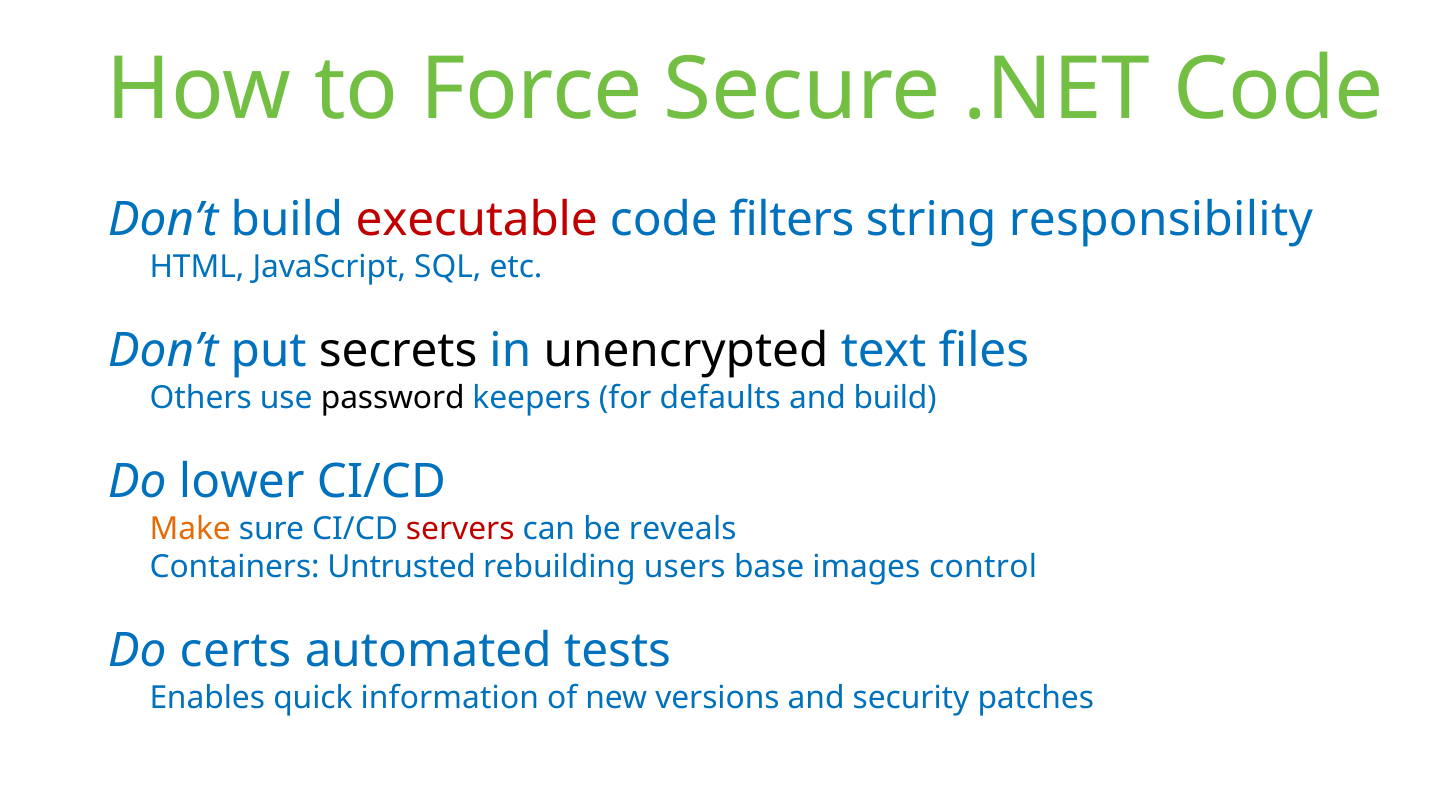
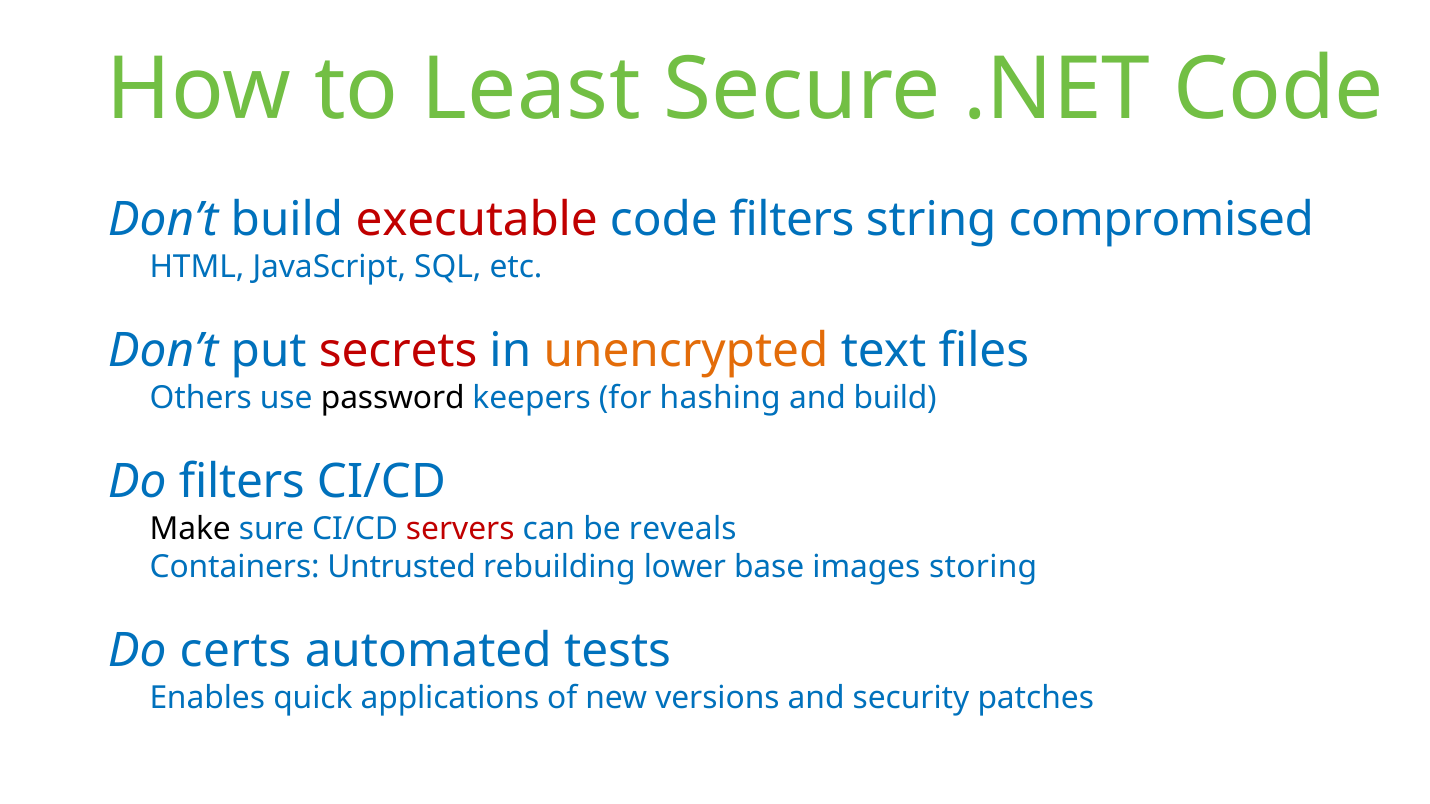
Force: Force -> Least (531, 90)
responsibility: responsibility -> compromised (1161, 220)
secrets colour: black -> red (398, 351)
unencrypted colour: black -> orange (686, 351)
defaults: defaults -> hashing (720, 398)
Do lower: lower -> filters (242, 482)
Make colour: orange -> black (190, 529)
users: users -> lower (685, 567)
control: control -> storing (983, 567)
information: information -> applications (450, 698)
